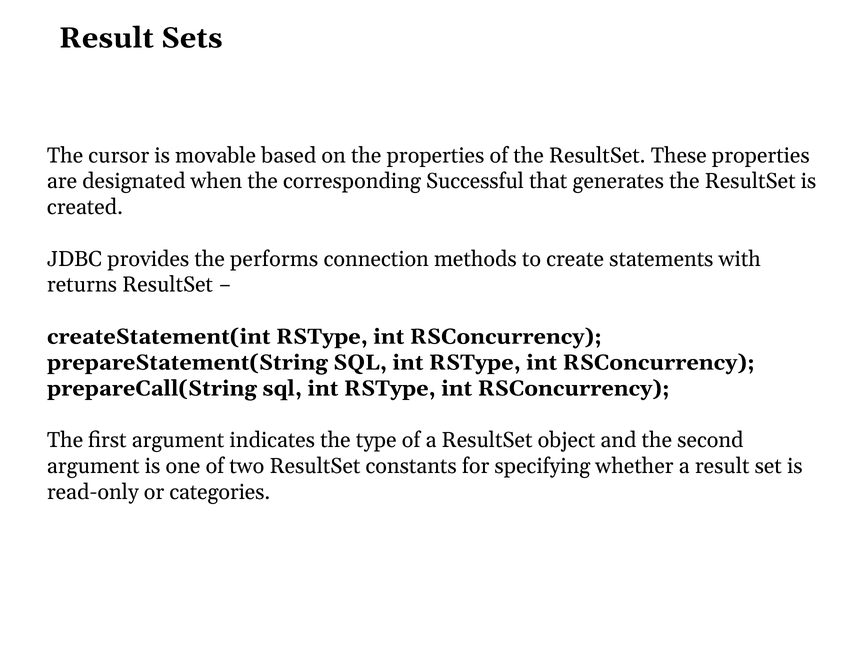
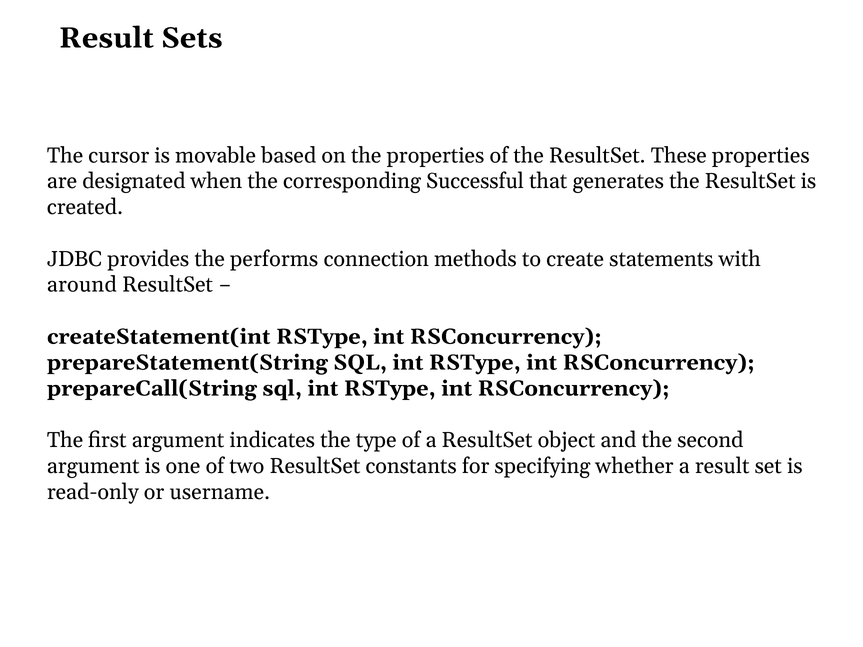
returns: returns -> around (82, 285)
categories: categories -> username (220, 492)
